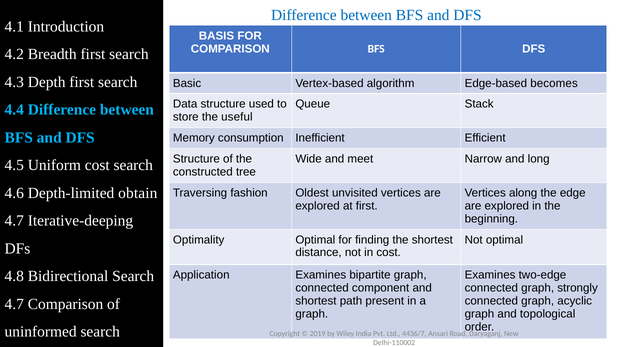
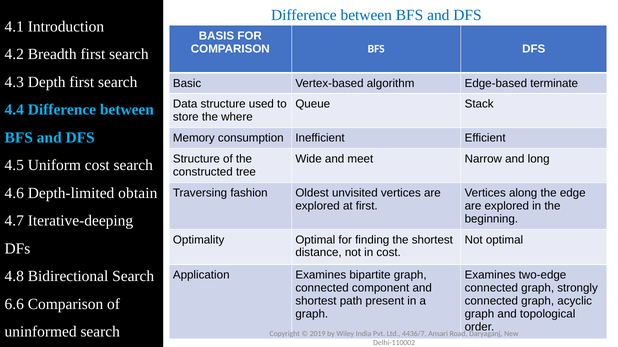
becomes: becomes -> terminate (554, 83)
useful: useful -> where (237, 117)
4.7: 4.7 -> 6.6 (14, 305)
